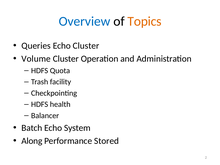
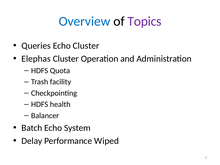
Topics colour: orange -> purple (144, 21)
Volume: Volume -> Elephas (36, 59)
Along: Along -> Delay (32, 141)
Stored: Stored -> Wiped (107, 141)
